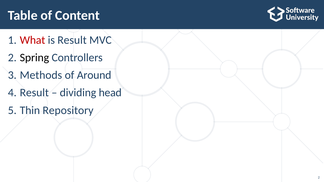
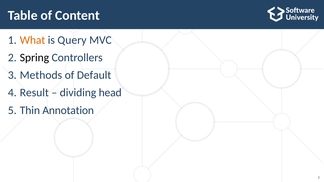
What colour: red -> orange (33, 40)
is Result: Result -> Query (72, 40)
Around: Around -> Default (94, 75)
Repository: Repository -> Annotation (68, 110)
